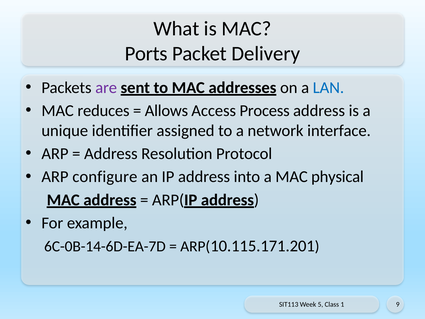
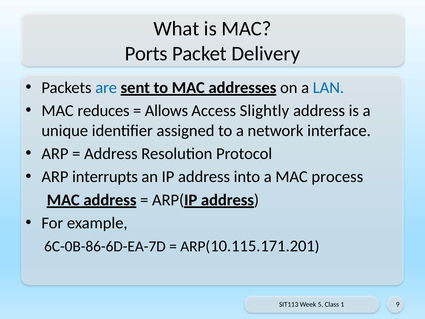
are colour: purple -> blue (106, 88)
Process: Process -> Slightly (264, 111)
configure: configure -> interrupts (105, 177)
physical: physical -> process (337, 177)
6C-0B-14-6D-EA-7D: 6C-0B-14-6D-EA-7D -> 6C-0B-86-6D-EA-7D (105, 246)
